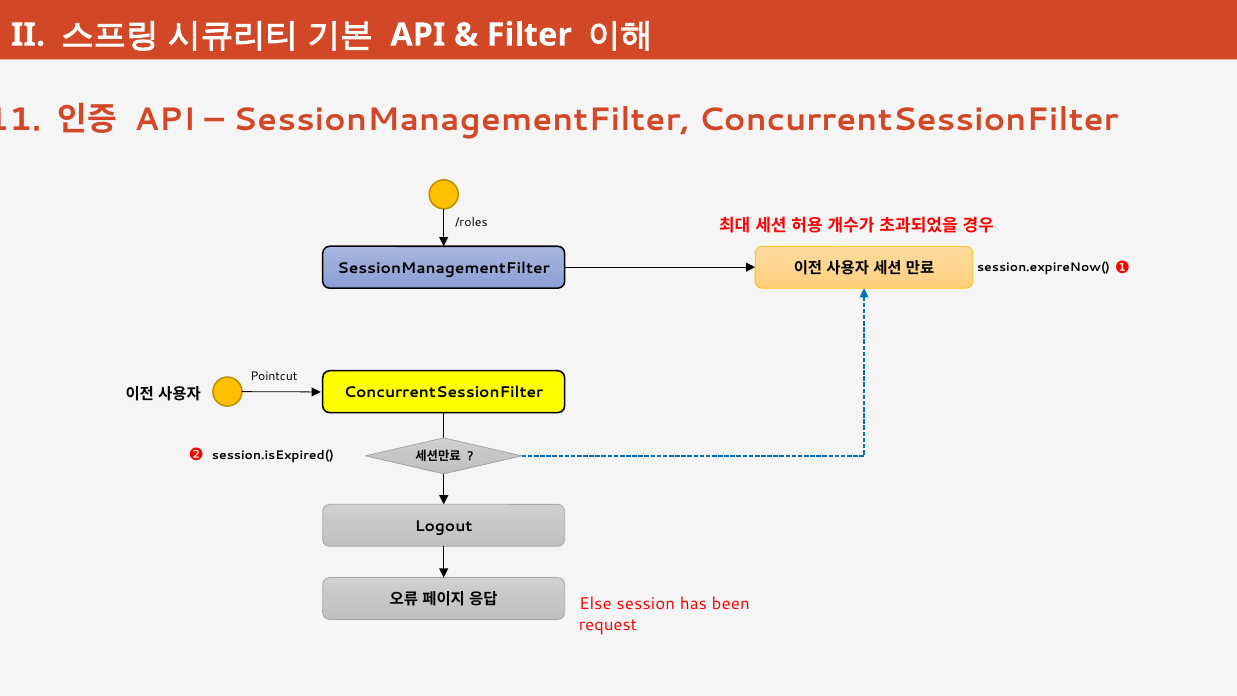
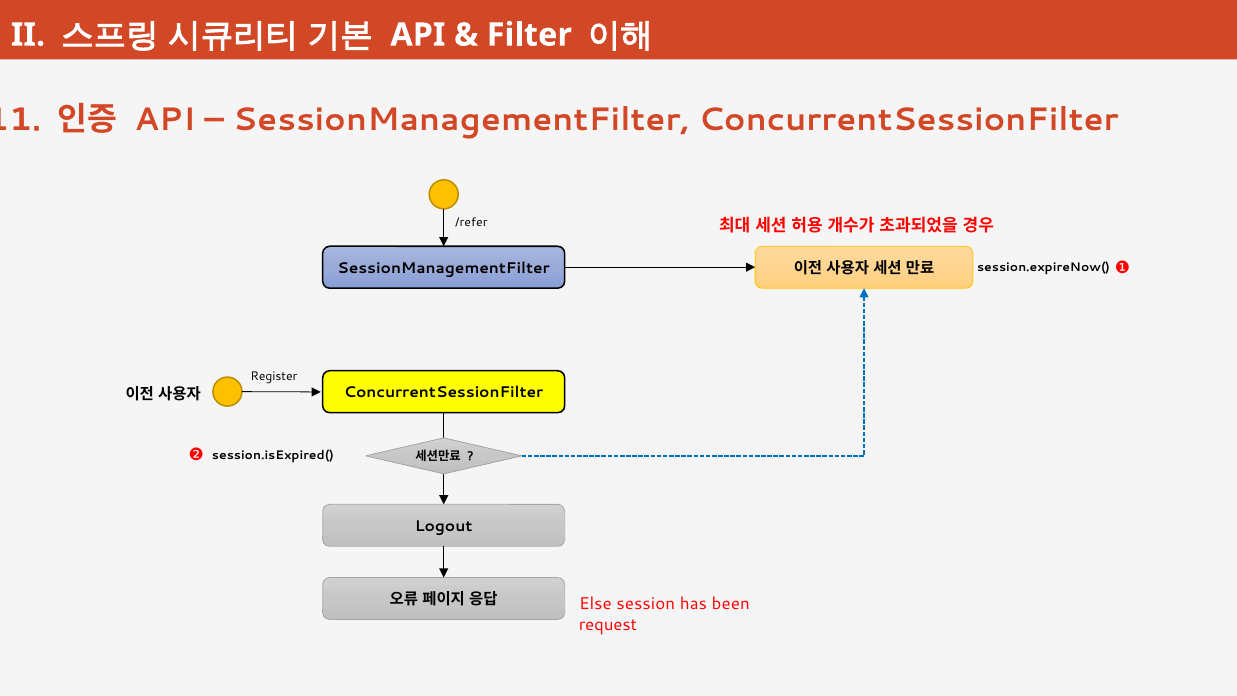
/roles: /roles -> /refer (471, 222)
Pointcut: Pointcut -> Register (274, 377)
